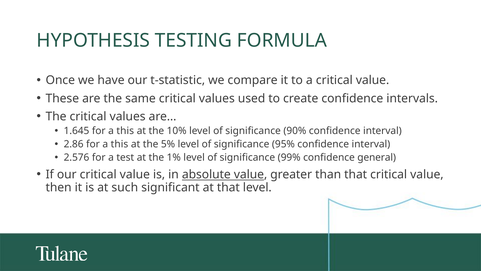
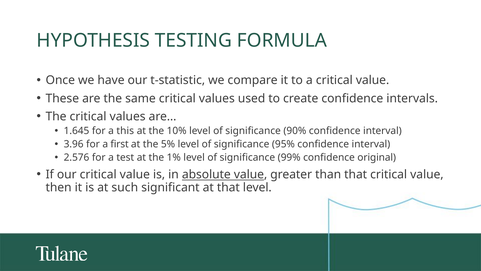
2.86: 2.86 -> 3.96 (74, 144)
this: this -> first (120, 144)
general: general -> original (377, 157)
